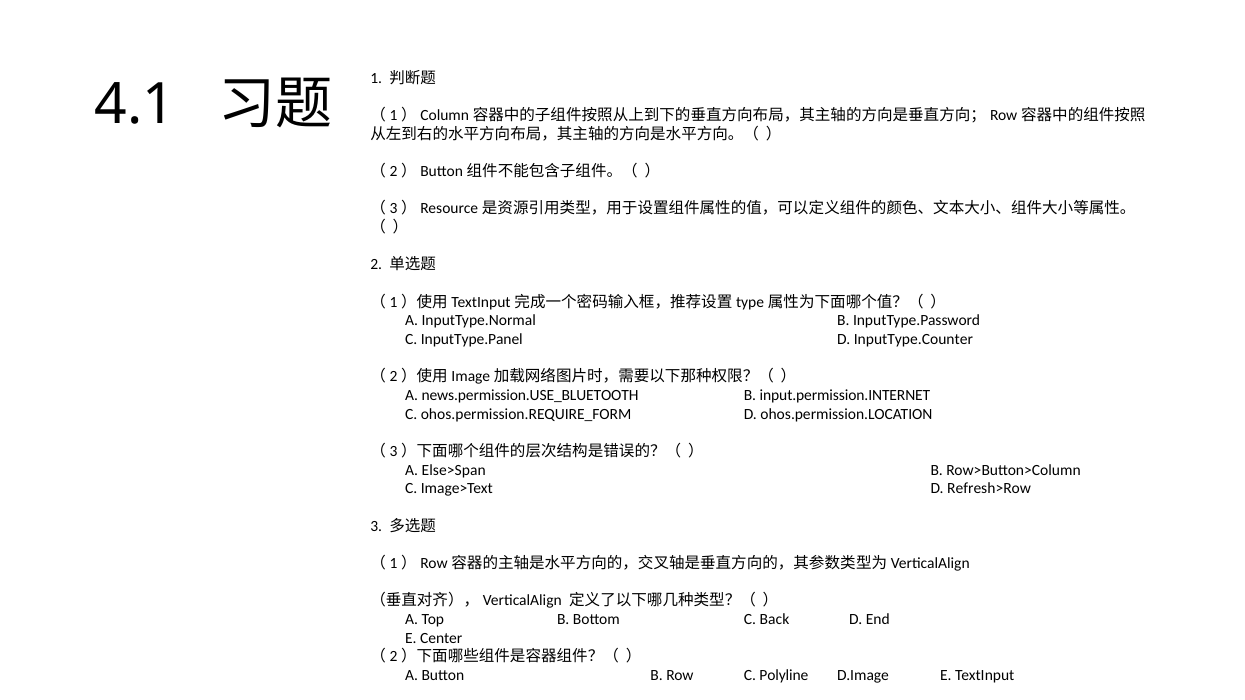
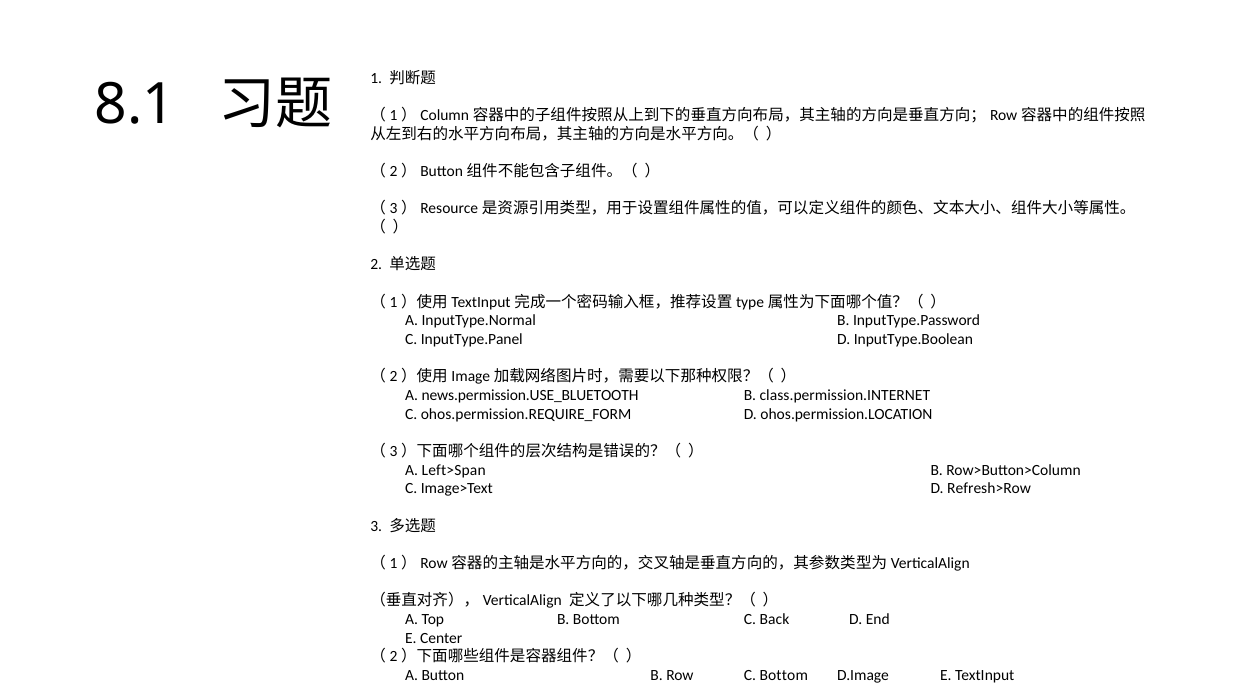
4.1: 4.1 -> 8.1 (135, 105)
InputType.Counter: InputType.Counter -> InputType.Boolean (913, 340)
input.permission.INTERNET: input.permission.INTERNET -> class.permission.INTERNET (845, 396)
Else>Span: Else>Span -> Left>Span (454, 470)
C Polyline: Polyline -> Bottom (784, 676)
